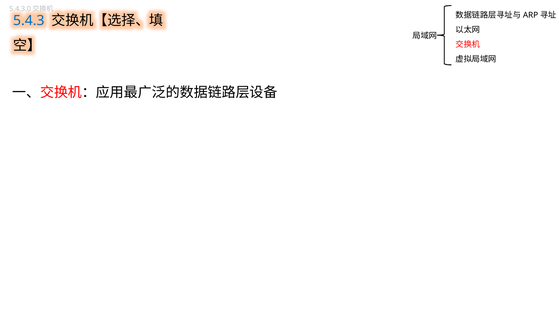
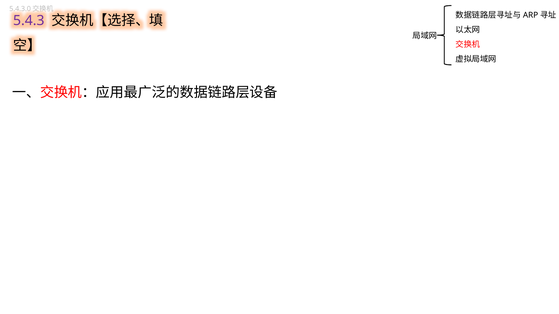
5.4.3 colour: blue -> purple (29, 21)
